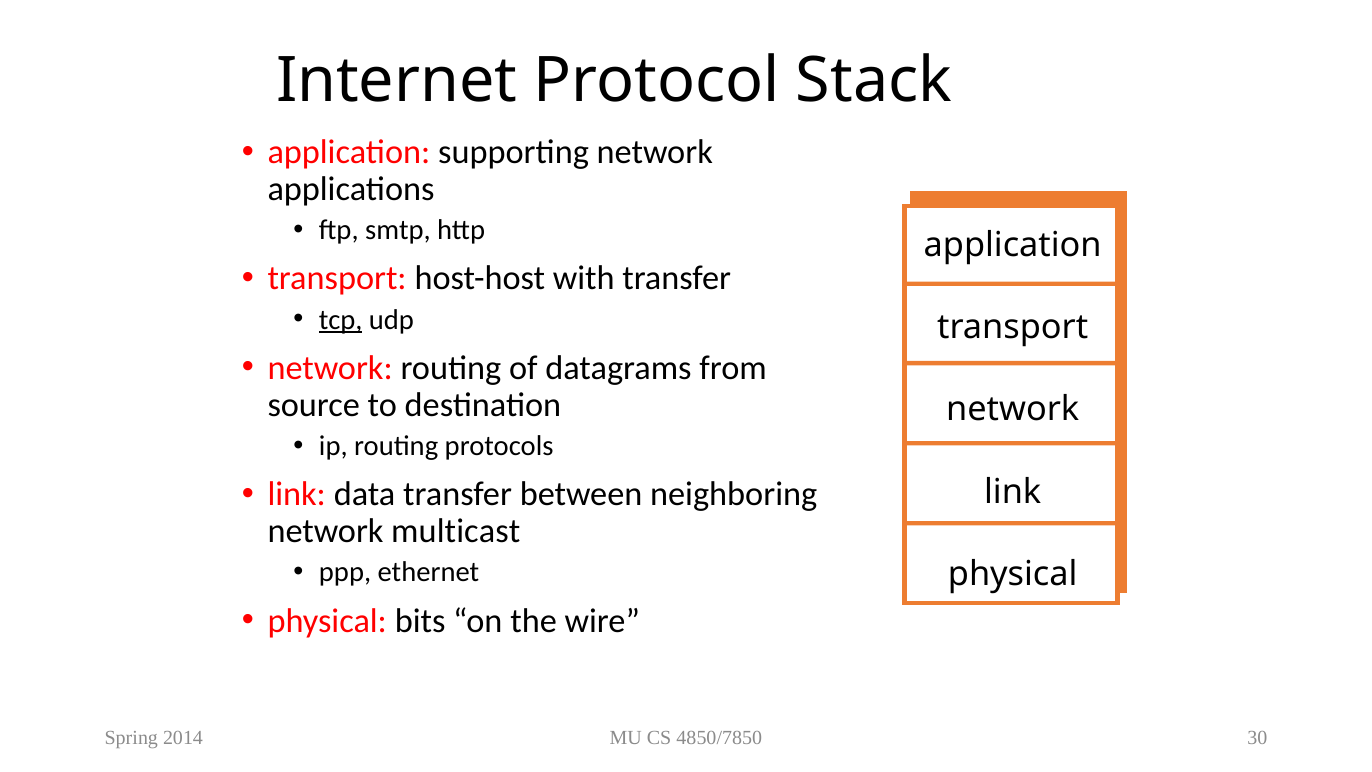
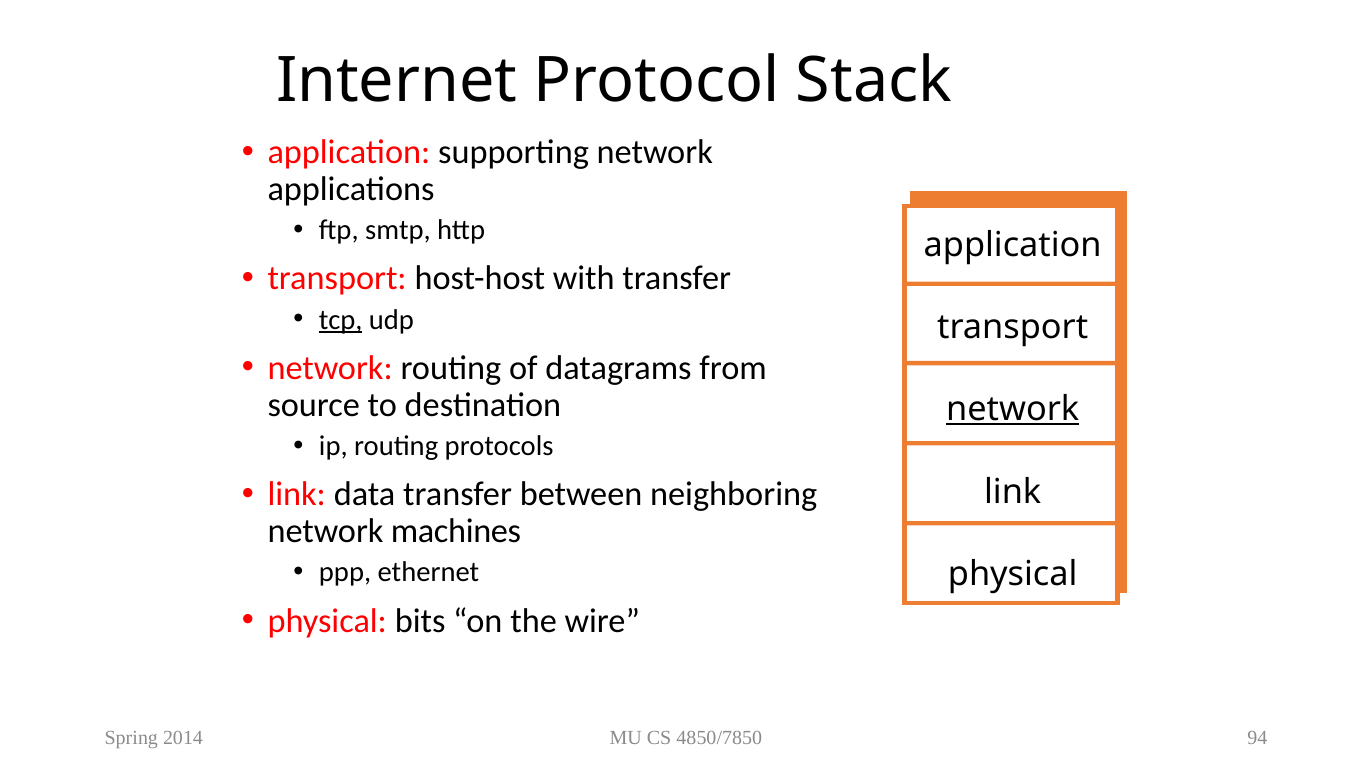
network underline: none -> present (1013, 409)
multicast: multicast -> machines (456, 531)
30: 30 -> 94 (1257, 737)
